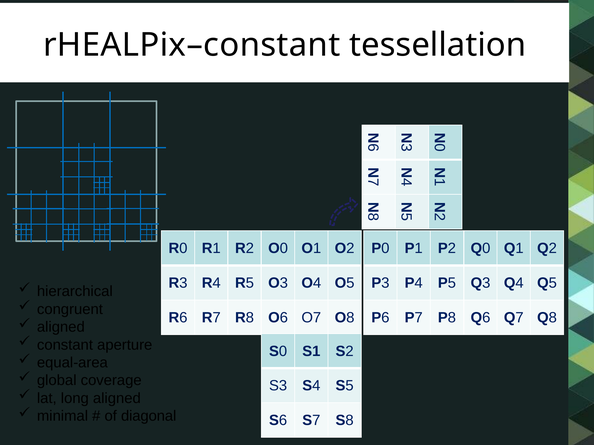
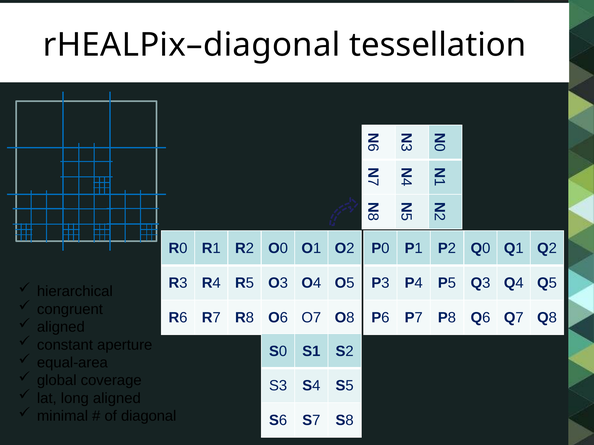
rHEALPix–constant: rHEALPix–constant -> rHEALPix–diagonal (192, 45)
